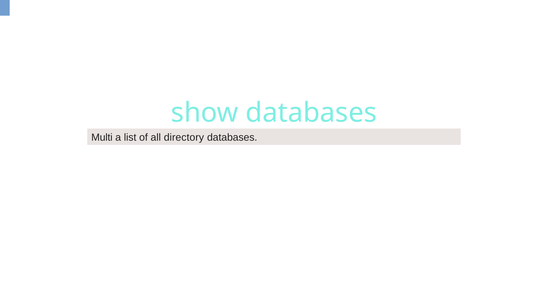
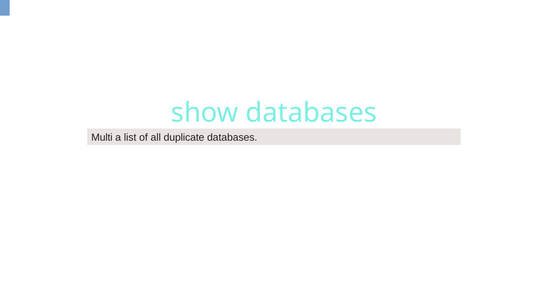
directory: directory -> duplicate (184, 138)
